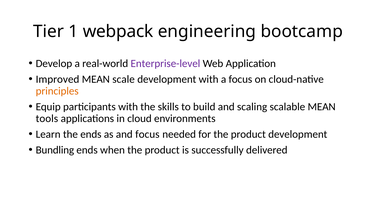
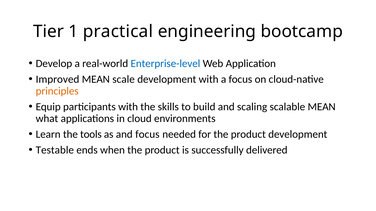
webpack: webpack -> practical (118, 32)
Enterprise-level colour: purple -> blue (165, 64)
tools: tools -> what (47, 119)
the ends: ends -> tools (91, 135)
Bundling: Bundling -> Testable (55, 150)
